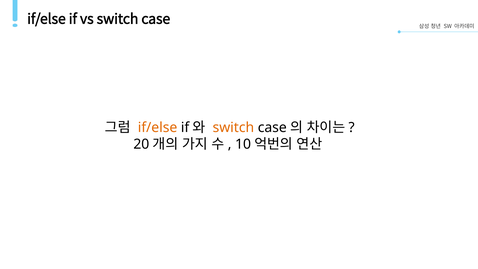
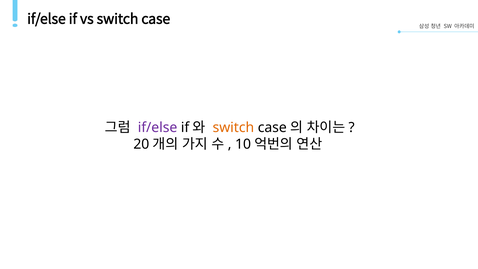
if/else colour: orange -> purple (158, 128)
